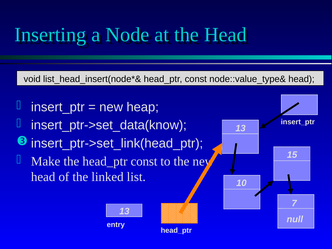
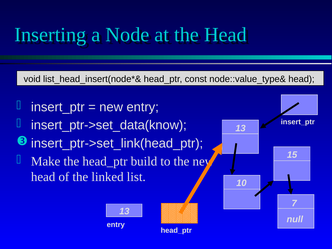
new heap: heap -> entry (143, 107)
the head_ptr const: const -> build (144, 161)
